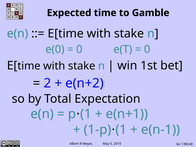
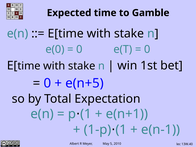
2: 2 -> 0 (47, 83)
e(n+2: e(n+2 -> e(n+5 (85, 83)
